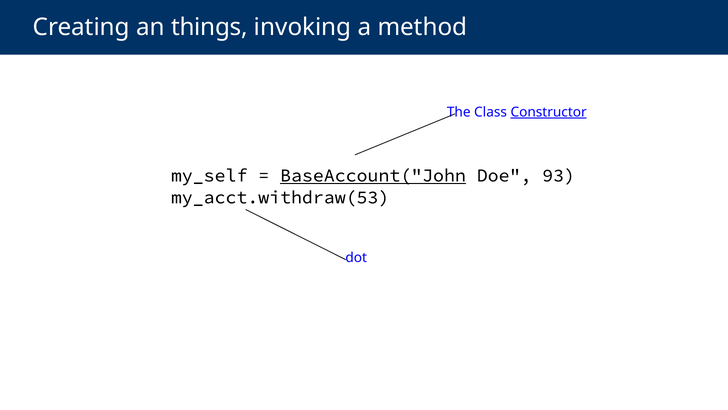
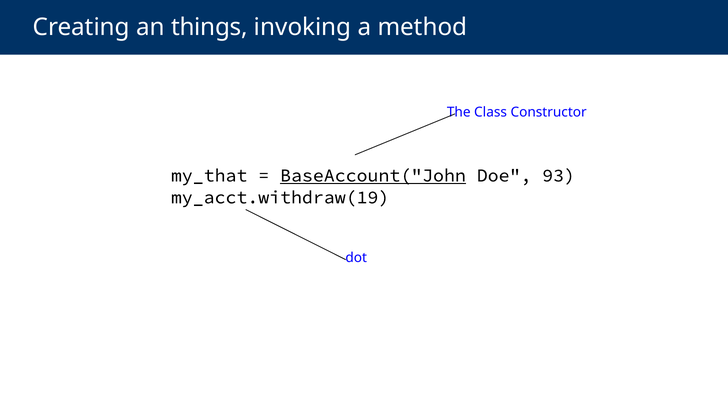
Constructor underline: present -> none (549, 112)
my_self: my_self -> my_that (209, 175)
my_acct.withdraw(53: my_acct.withdraw(53 -> my_acct.withdraw(19 (280, 197)
